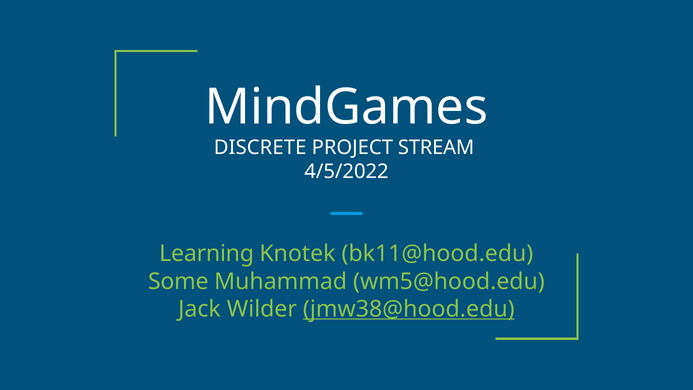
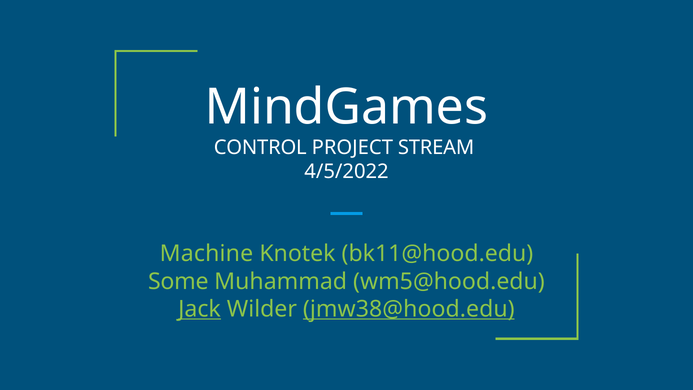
DISCRETE: DISCRETE -> CONTROL (260, 147)
Learning: Learning -> Machine (206, 254)
Jack underline: none -> present (199, 309)
